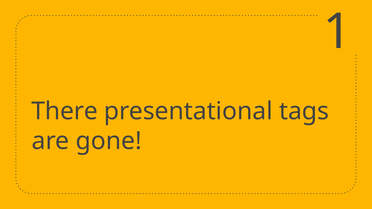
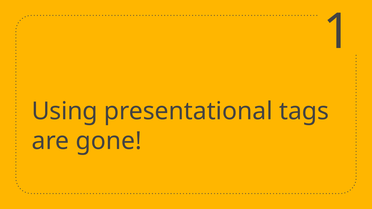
There: There -> Using (65, 111)
